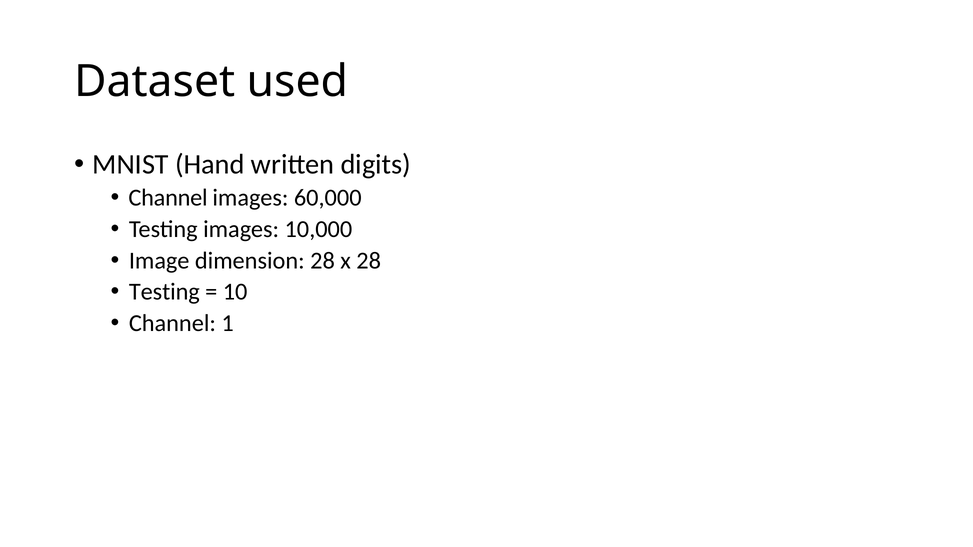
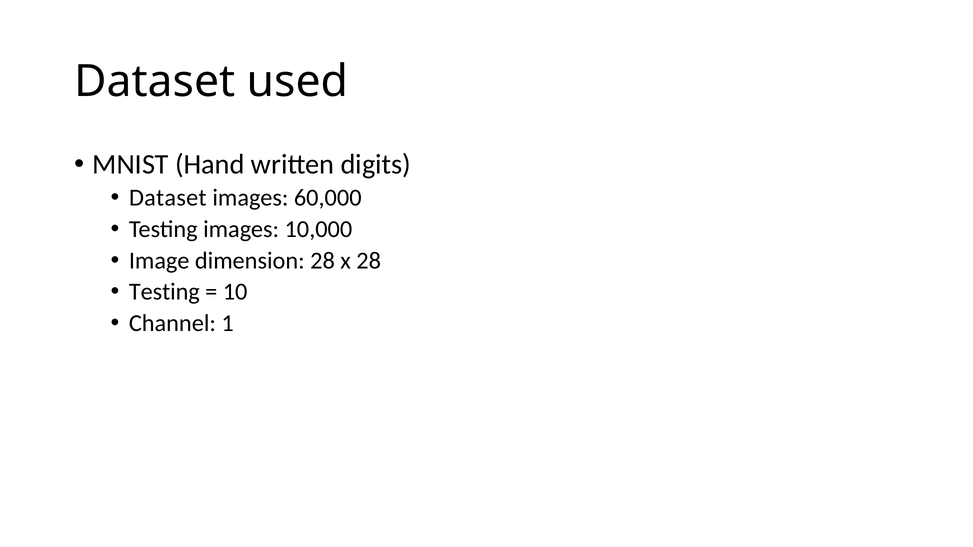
Channel: Channel -> Dataset (168, 198)
